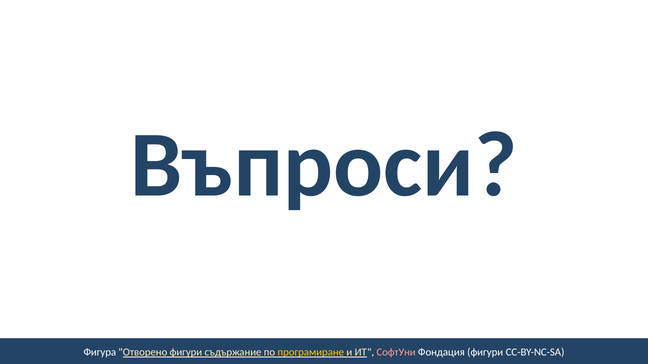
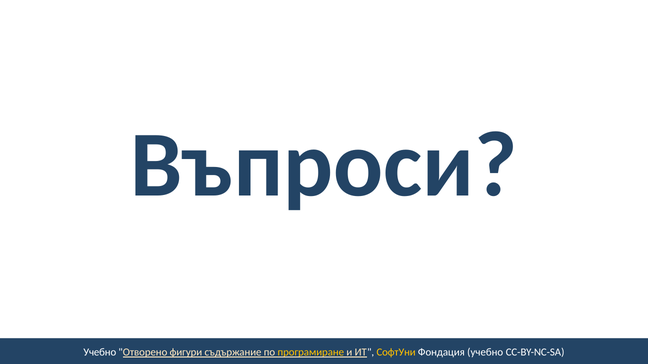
Фигура: Фигура -> Учебно (100, 353)
СофтУни colour: pink -> yellow (396, 353)
Фондация фигури: фигури -> учебно (485, 353)
